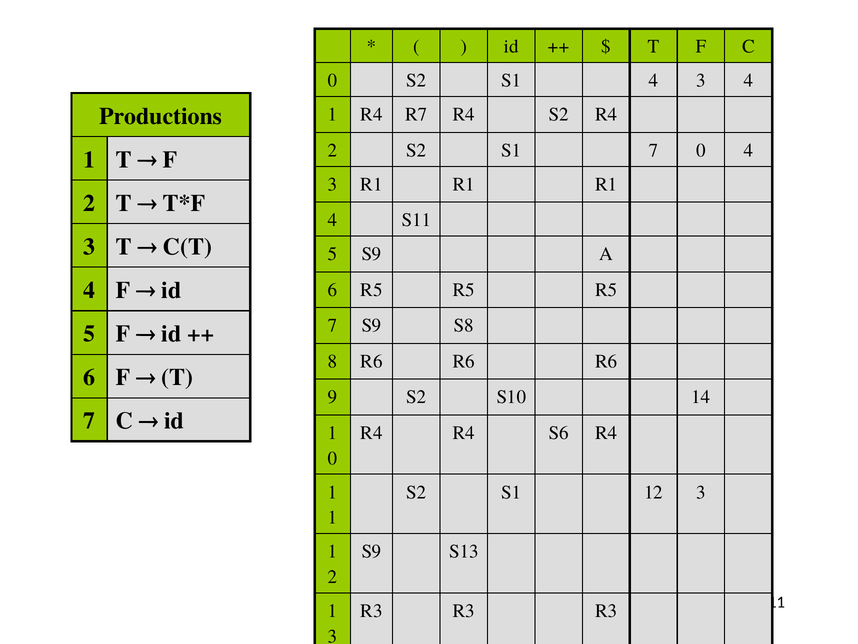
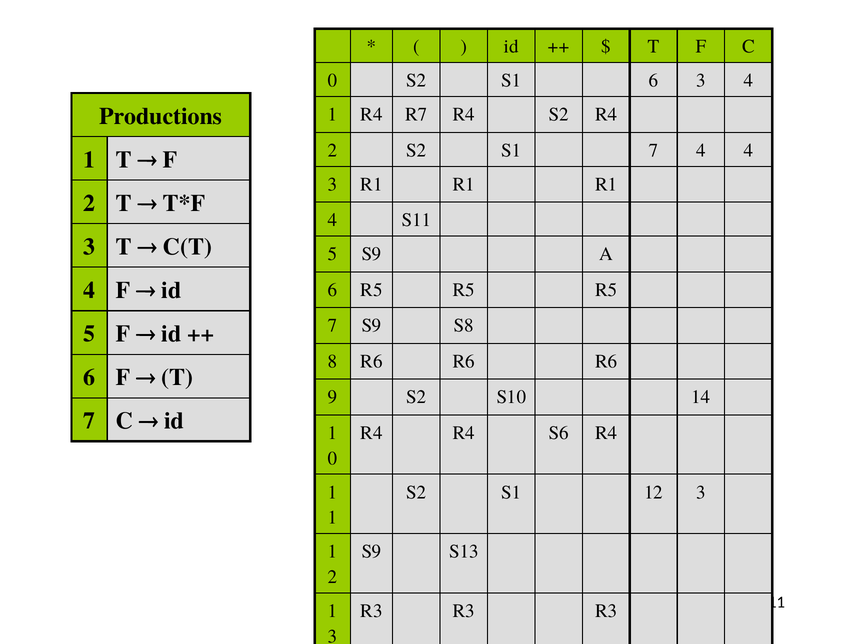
S1 4: 4 -> 6 (654, 81)
7 0: 0 -> 4 (701, 150)
